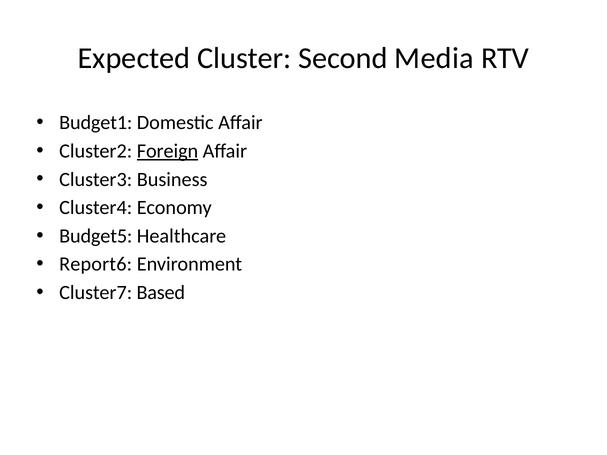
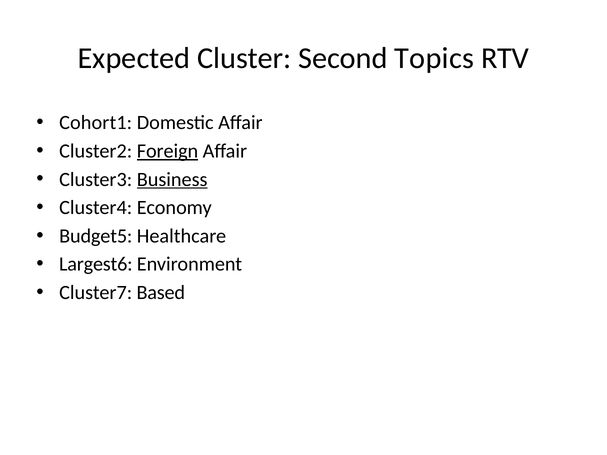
Media: Media -> Topics (434, 58)
Budget1: Budget1 -> Cohort1 (96, 123)
Business underline: none -> present (172, 179)
Report6: Report6 -> Largest6 (96, 264)
